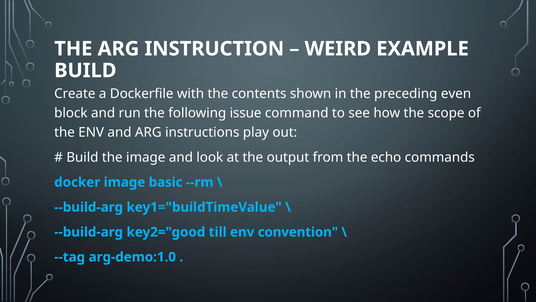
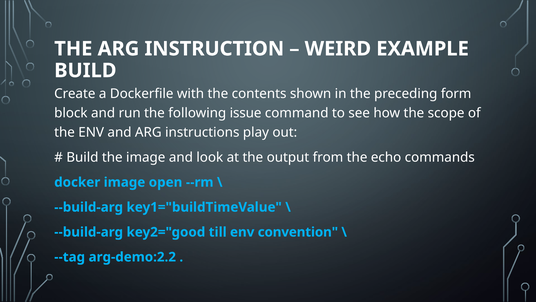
even: even -> form (456, 94)
basic: basic -> open (166, 182)
arg-demo:1.0: arg-demo:1.0 -> arg-demo:2.2 (132, 257)
